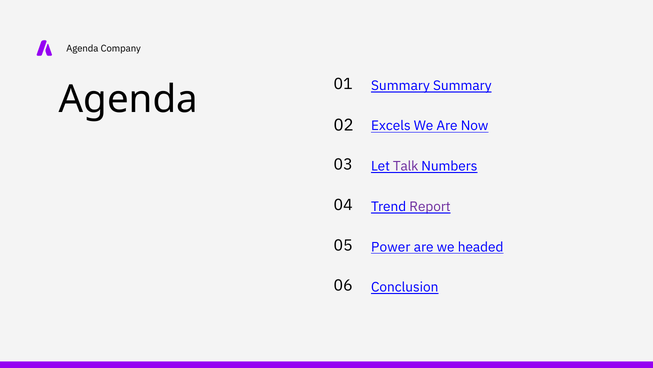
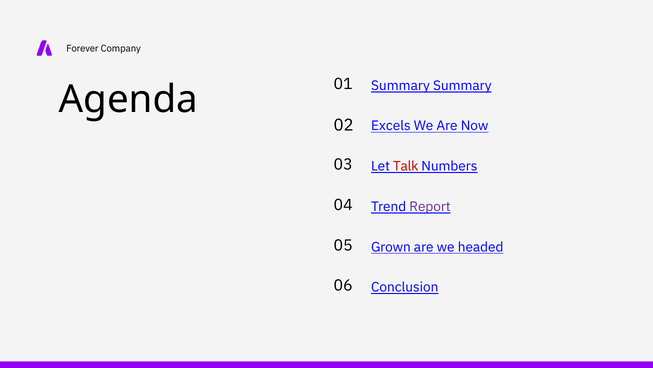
Agenda: Agenda -> Forever (82, 48)
Talk colour: purple -> red (406, 166)
Power: Power -> Grown (391, 247)
